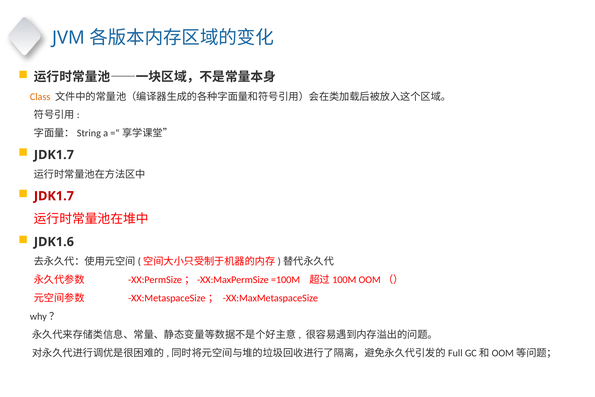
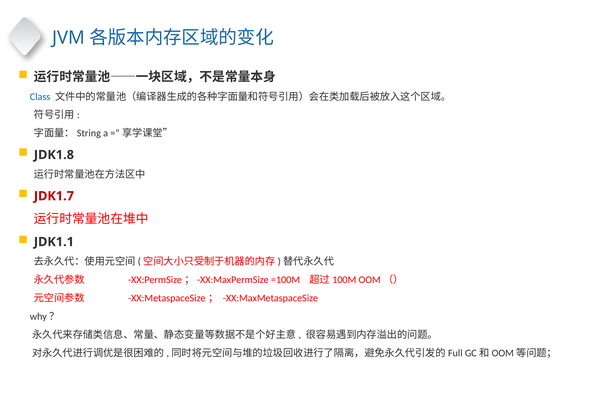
Class colour: orange -> blue (40, 97)
JDK1.7: JDK1.7 -> JDK1.8 (54, 155)
JDK1.6: JDK1.6 -> JDK1.1 (54, 242)
